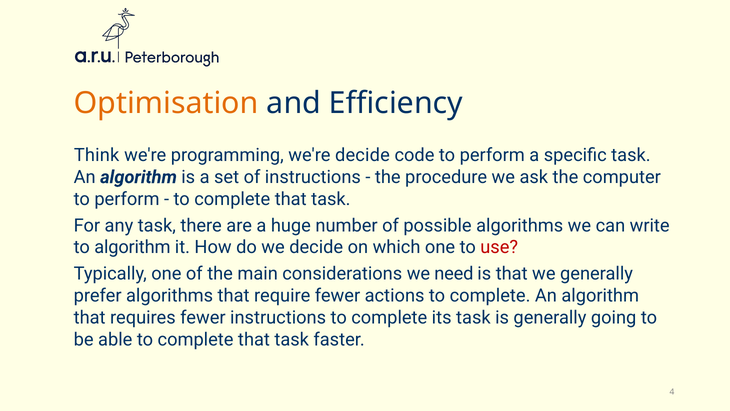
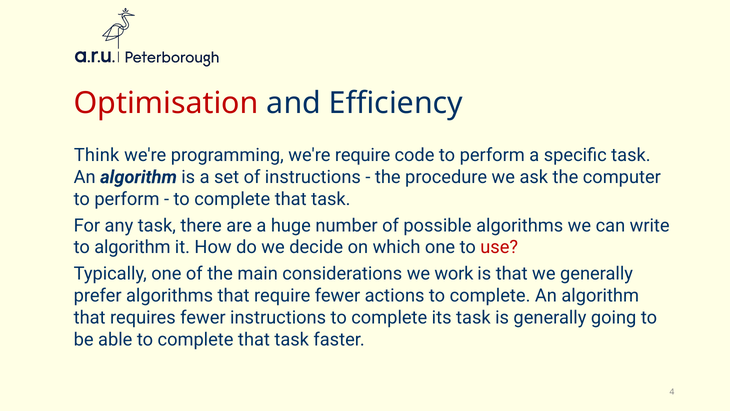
Optimisation colour: orange -> red (166, 103)
we're decide: decide -> require (363, 155)
need: need -> work (454, 274)
